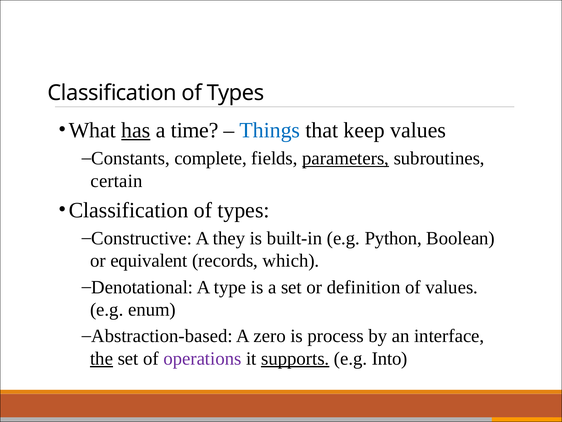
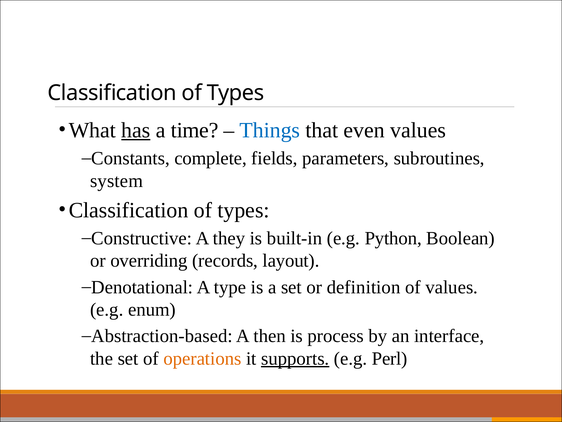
keep: keep -> even (364, 130)
parameters underline: present -> none (346, 158)
certain: certain -> system (117, 181)
equivalent: equivalent -> overriding (149, 260)
which: which -> layout (291, 260)
zero: zero -> then (270, 336)
the underline: present -> none (102, 358)
operations colour: purple -> orange (202, 358)
Into: Into -> Perl (390, 358)
